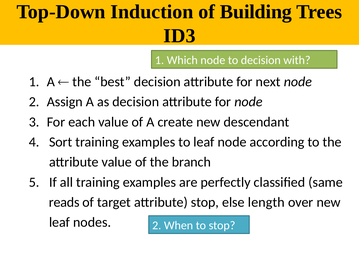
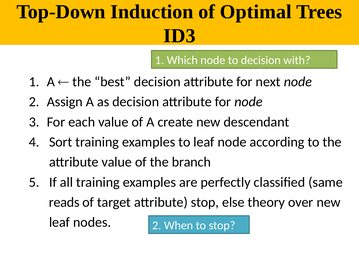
Building: Building -> Optimal (256, 12)
length: length -> theory (266, 202)
